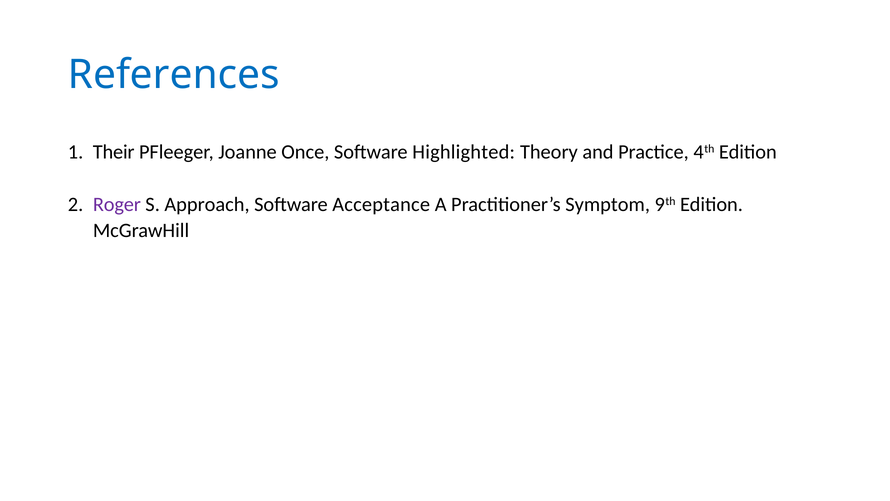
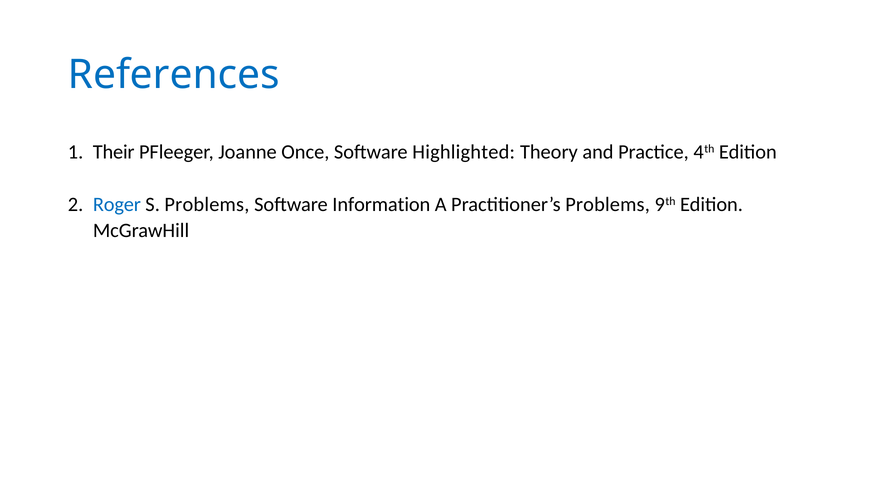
Roger colour: purple -> blue (117, 204)
S Approach: Approach -> Problems (207, 204)
Acceptance: Acceptance -> Information (381, 204)
Practitioner’s Symptom: Symptom -> Problems (608, 204)
